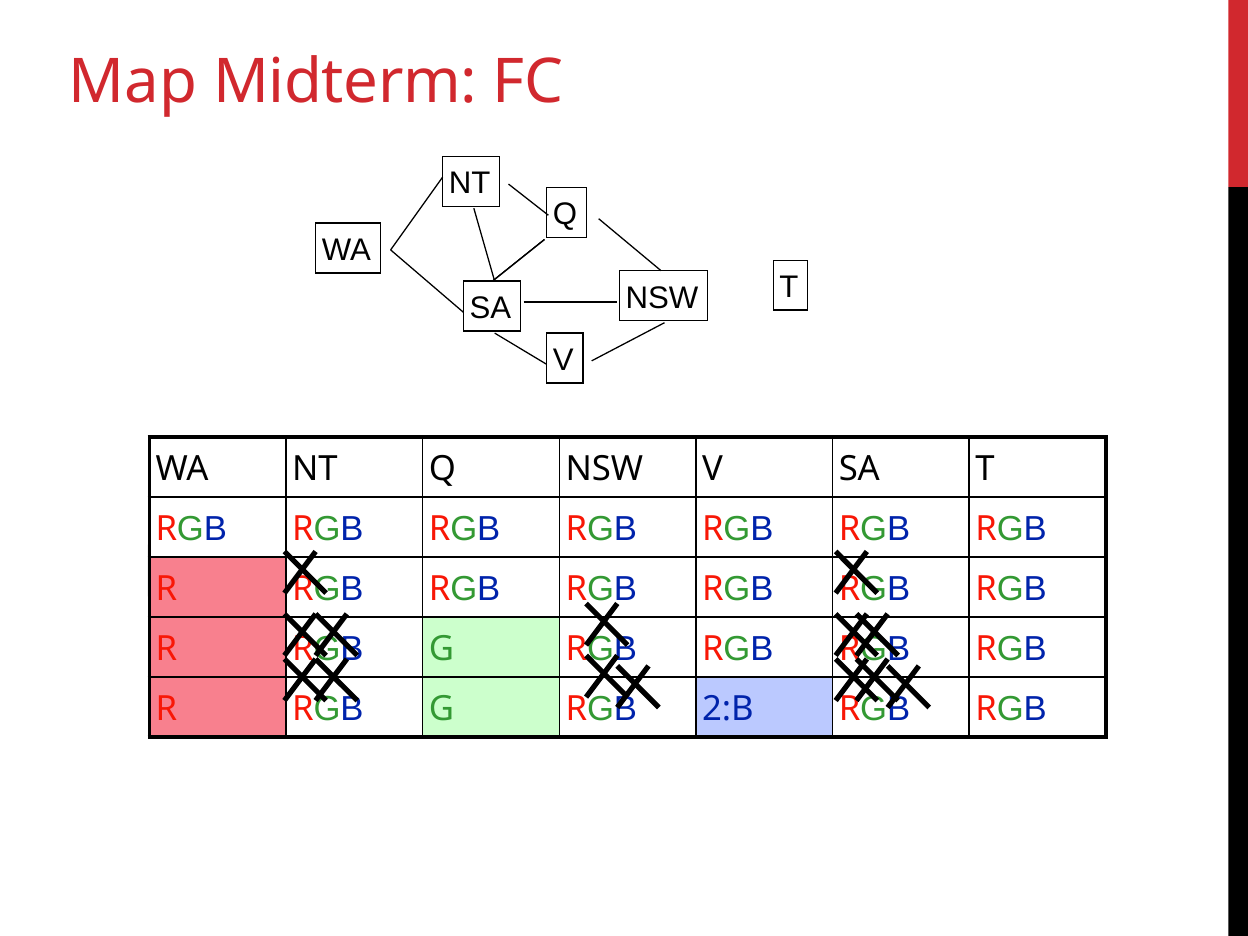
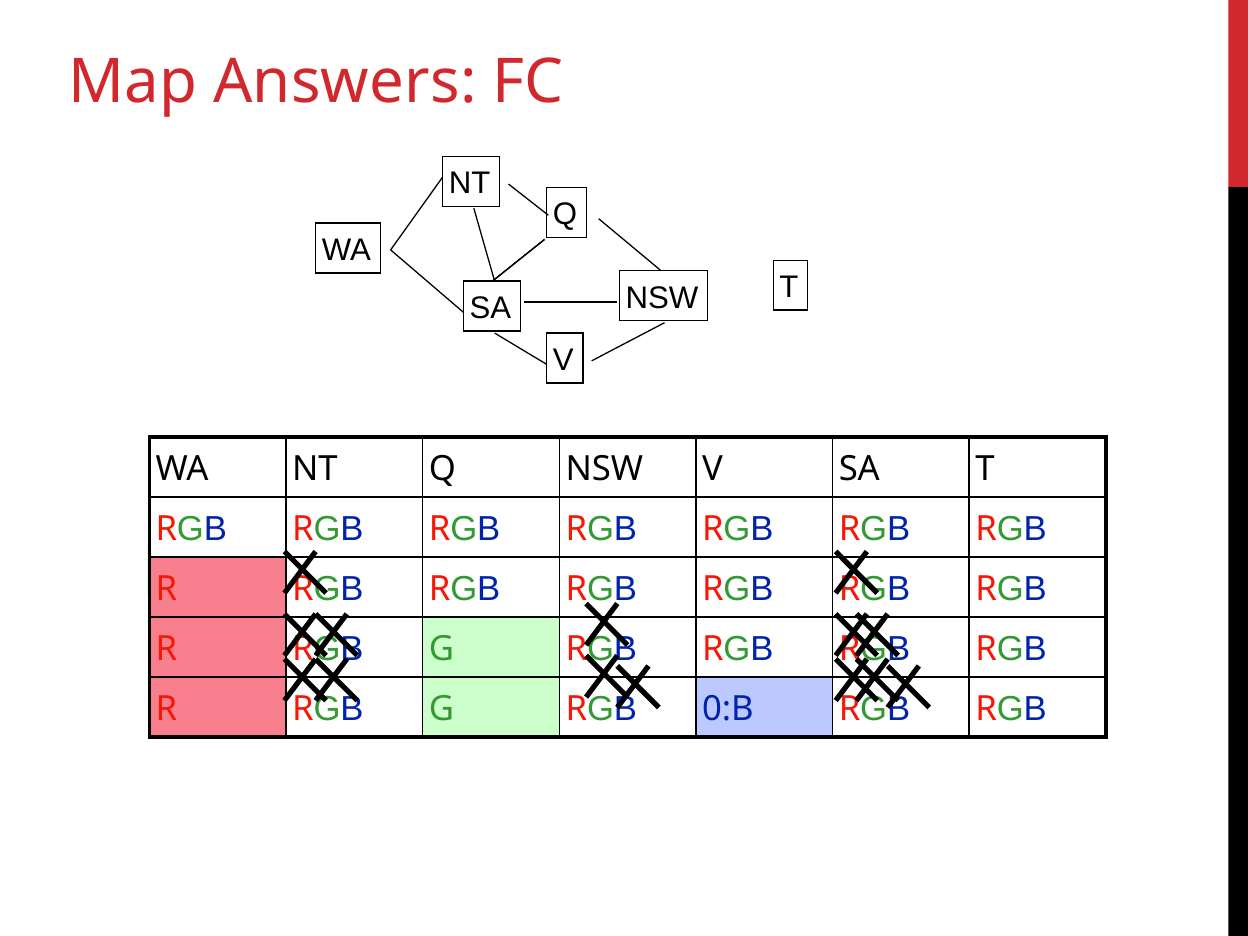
Midterm: Midterm -> Answers (345, 82)
2:B: 2:B -> 0:B (728, 709)
